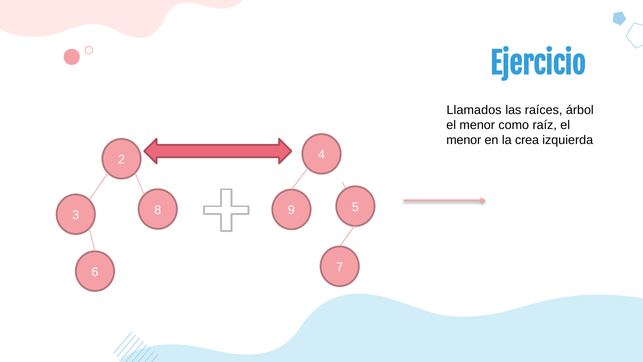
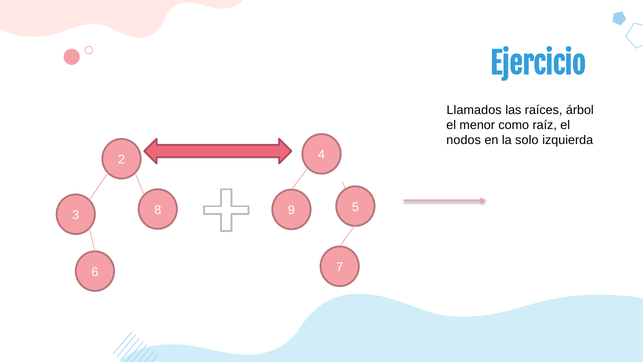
menor: menor -> nodos (464, 140)
crea: crea -> solo (527, 140)
